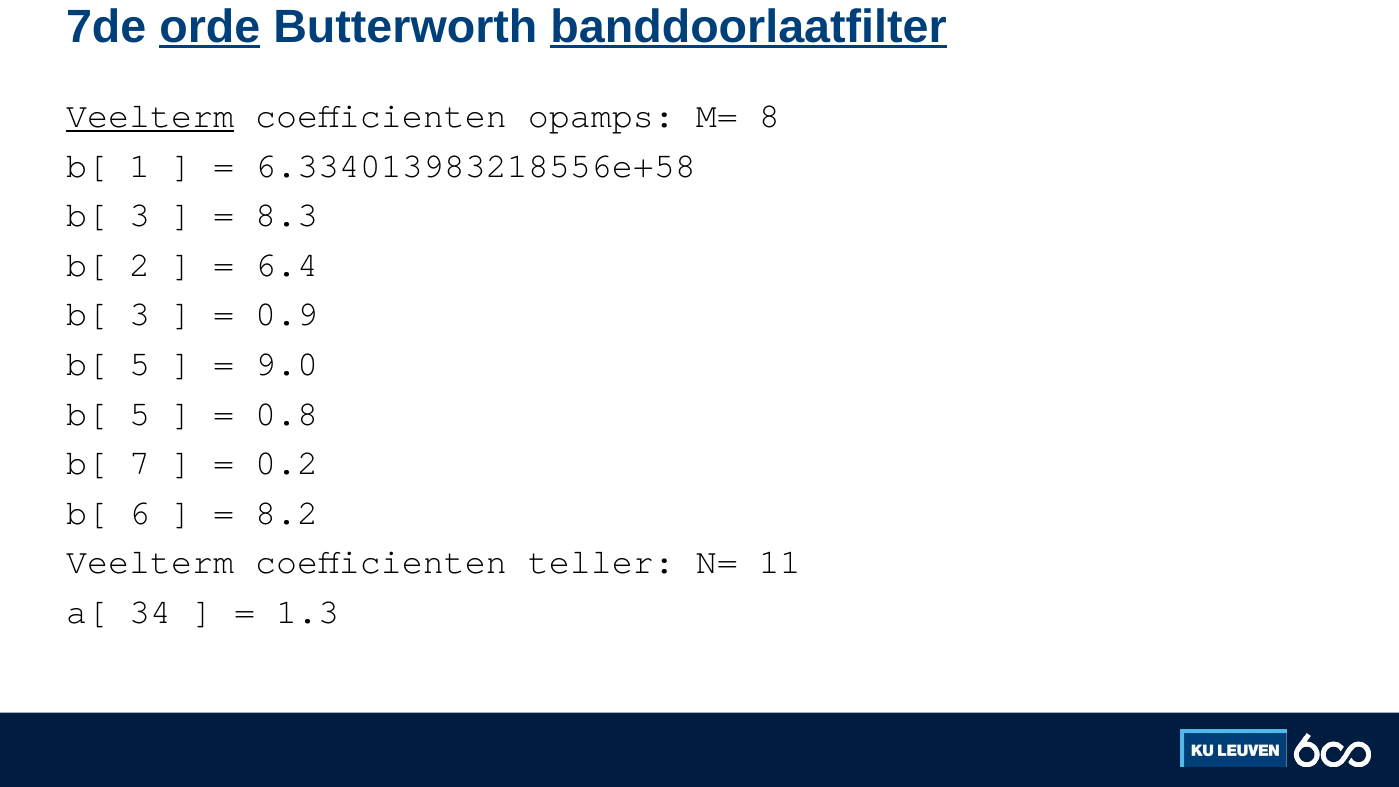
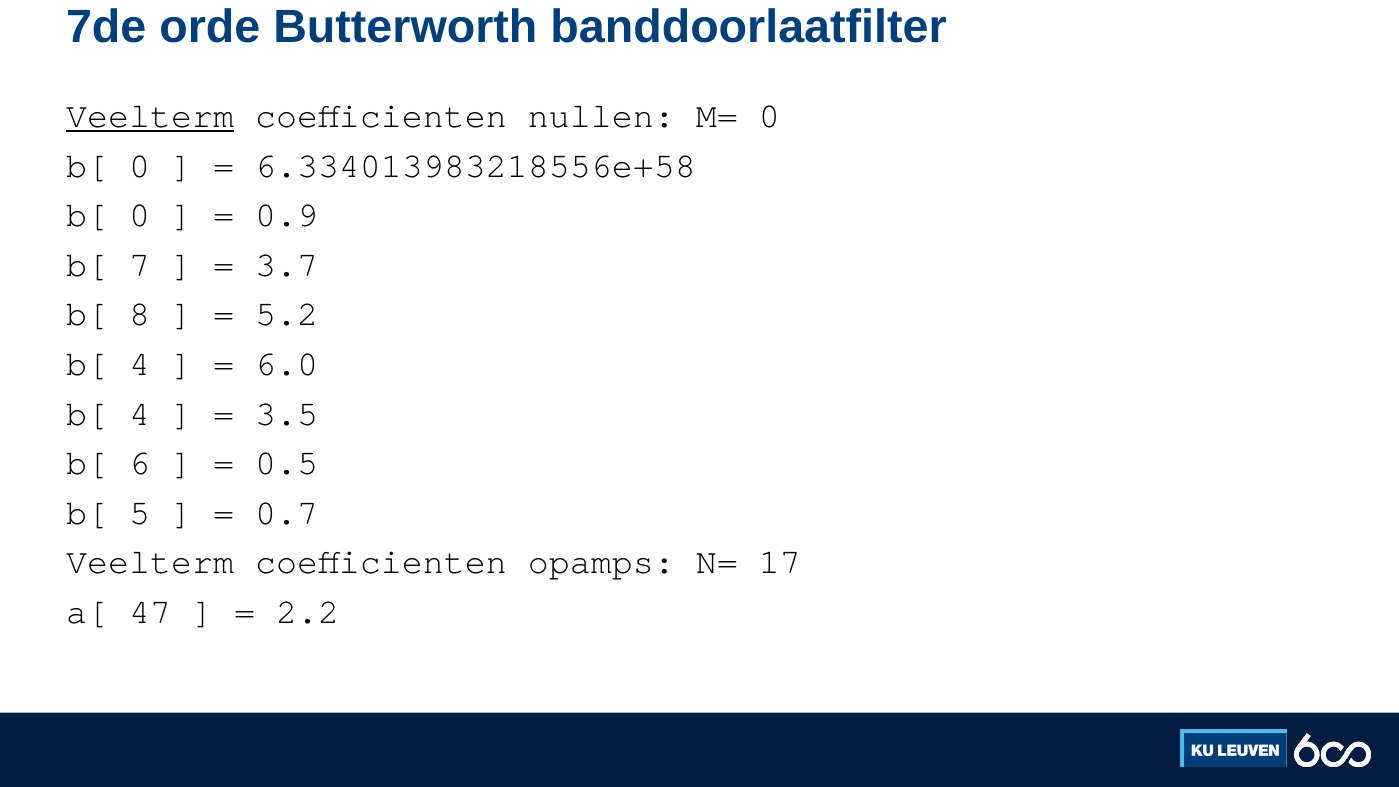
orde underline: present -> none (210, 27)
banddoorlaatfilter underline: present -> none (749, 27)
opamps: opamps -> nullen (601, 116)
M= 8: 8 -> 0 (769, 116)
1: 1 -> 0 (140, 166)
3: 3 -> 0 (140, 215)
8.3: 8.3 -> 0.9 (287, 215)
2: 2 -> 7 (140, 265)
6.4: 6.4 -> 3.7 (287, 265)
3: 3 -> 8 (140, 314)
0.9: 0.9 -> 5.2 (287, 314)
5: 5 -> 4 (140, 364)
9.0: 9.0 -> 6.0 (287, 364)
5: 5 -> 4 (140, 414)
0.8: 0.8 -> 3.5 (287, 414)
7: 7 -> 6 (140, 463)
0.2: 0.2 -> 0.5 (287, 463)
6: 6 -> 5 (140, 513)
8.2: 8.2 -> 0.7 (287, 513)
teller: teller -> opamps (601, 562)
11: 11 -> 17 (780, 562)
34: 34 -> 47 (150, 612)
1.3: 1.3 -> 2.2 (308, 612)
